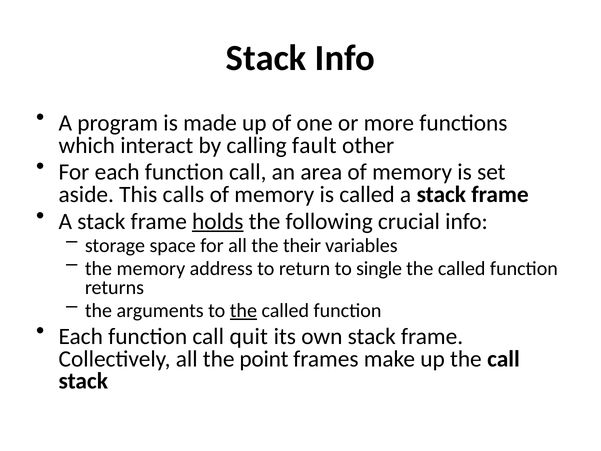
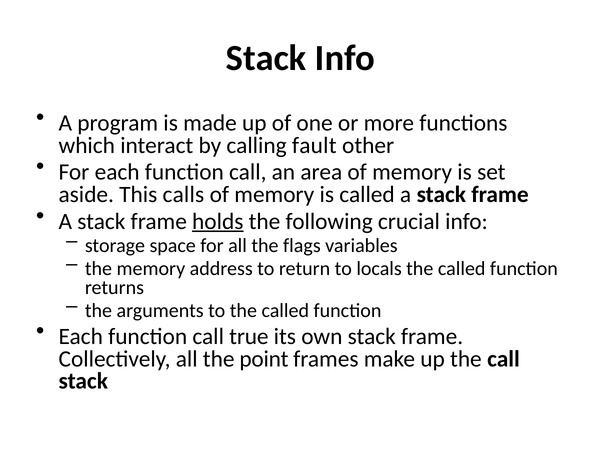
their: their -> flags (302, 245)
single: single -> locals (379, 268)
the underline: present -> none (243, 311)
quit: quit -> true (249, 336)
